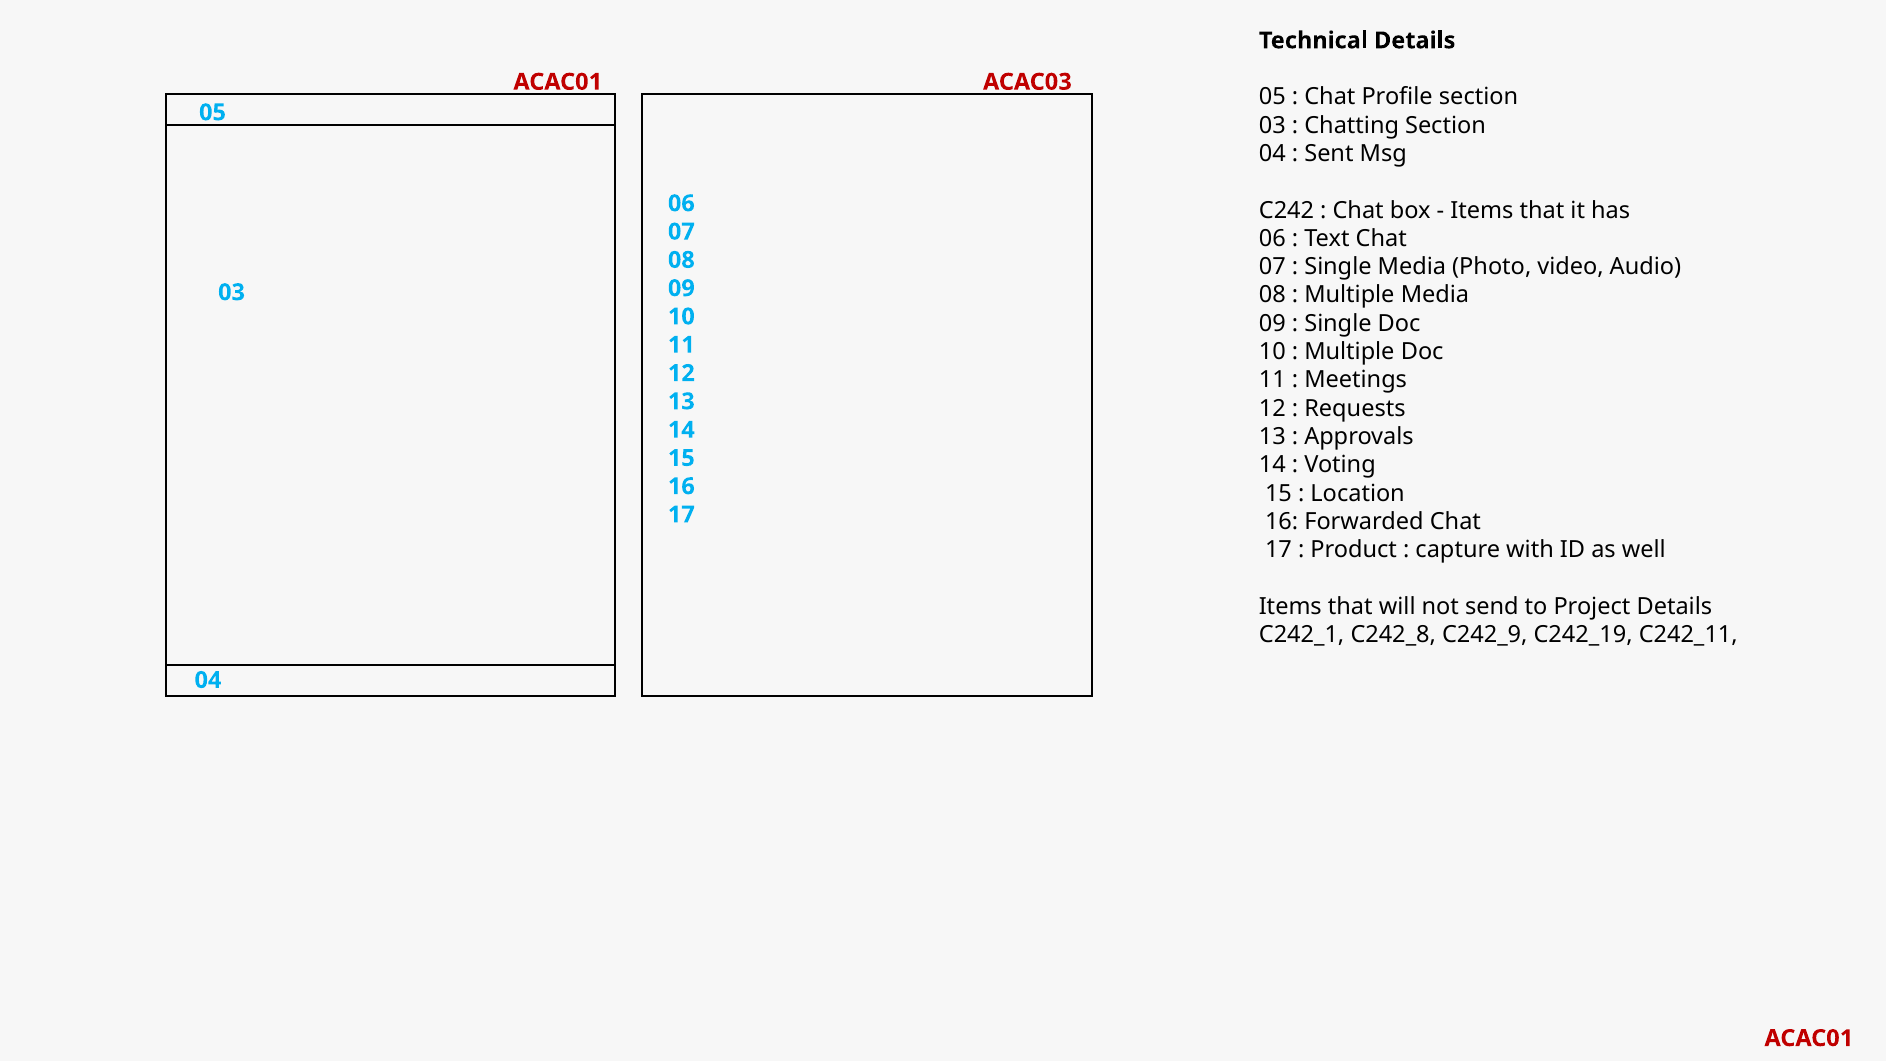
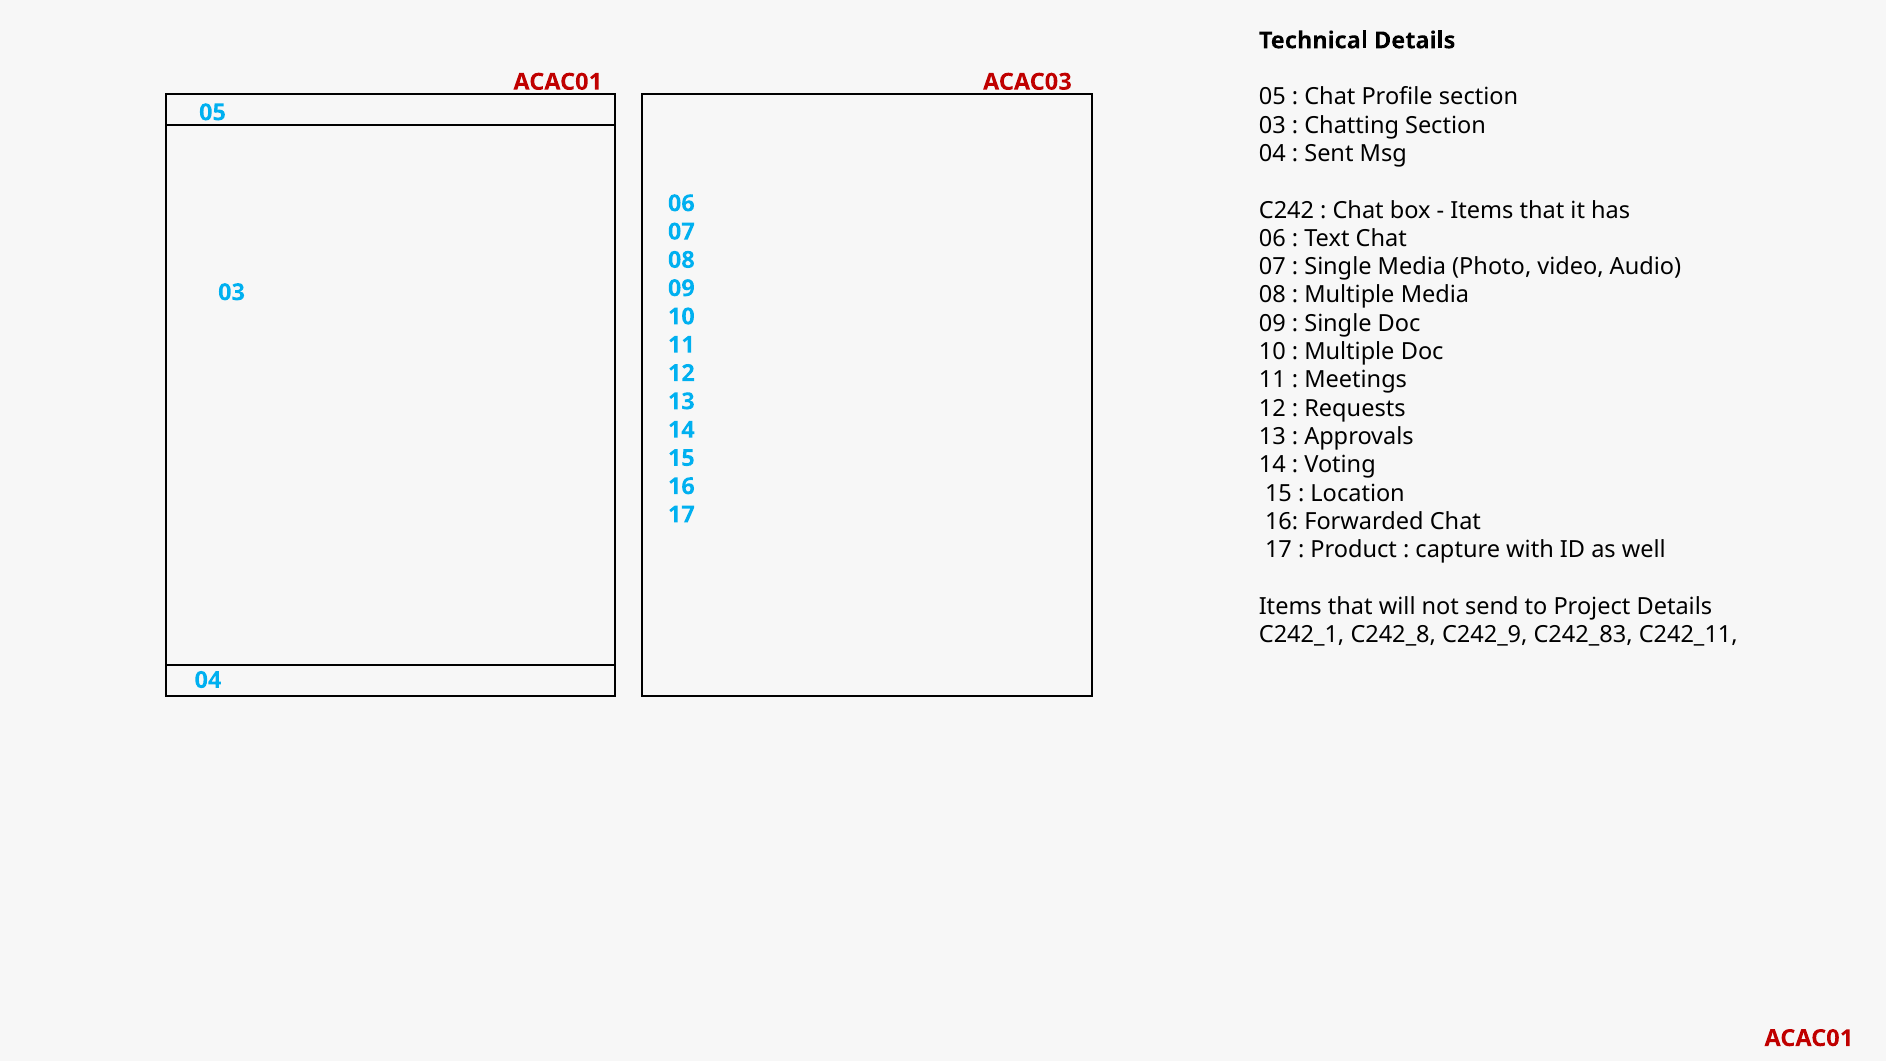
C242_19: C242_19 -> C242_83 (1583, 635)
